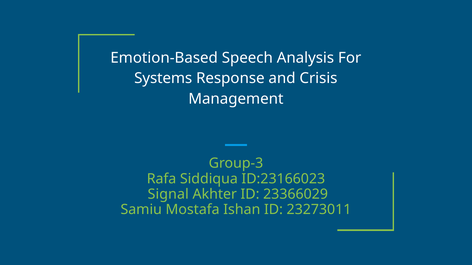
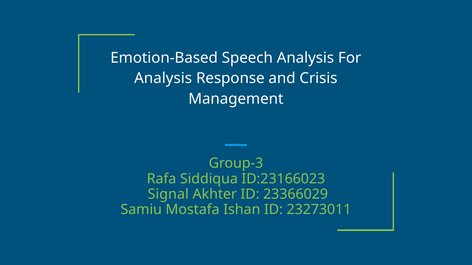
Systems: Systems -> Analysis (163, 78)
